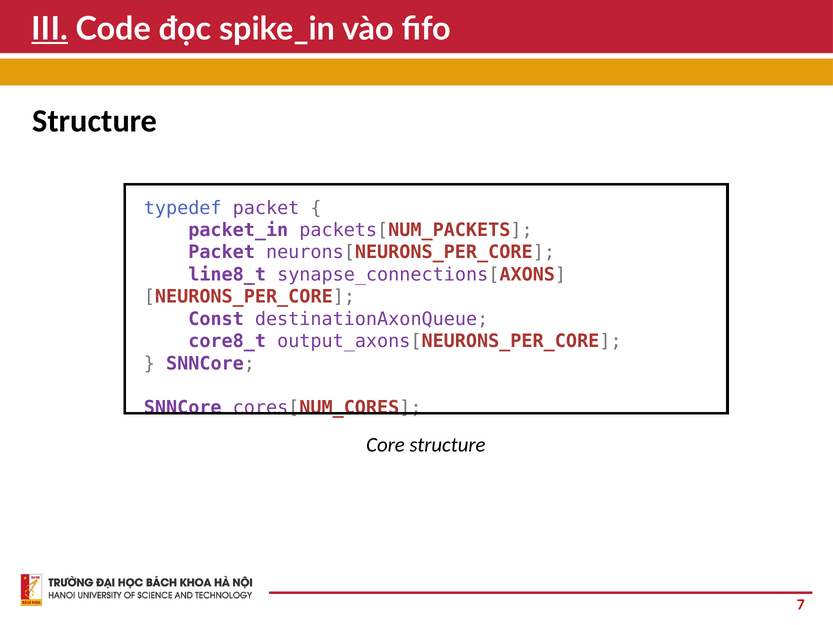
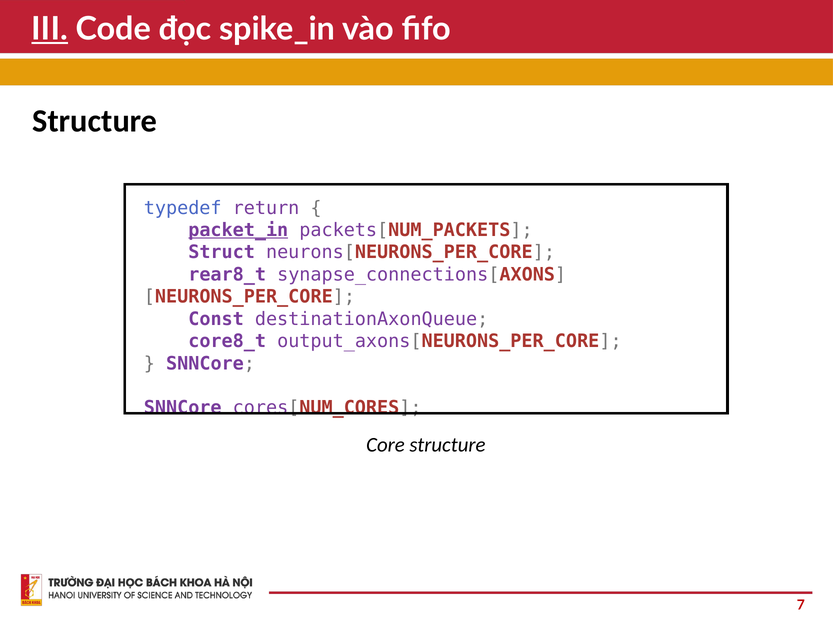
typedef packet: packet -> return (266, 208)
packet_in underline: none -> present (238, 230)
Packet: Packet -> Struct (222, 252)
line8_t: line8_t -> rear8_t (227, 274)
